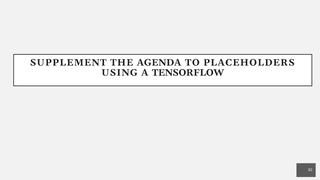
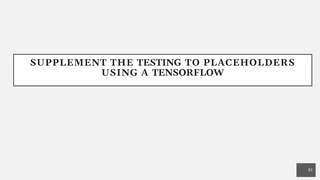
AGENDA: AGENDA -> TESTING (159, 63)
